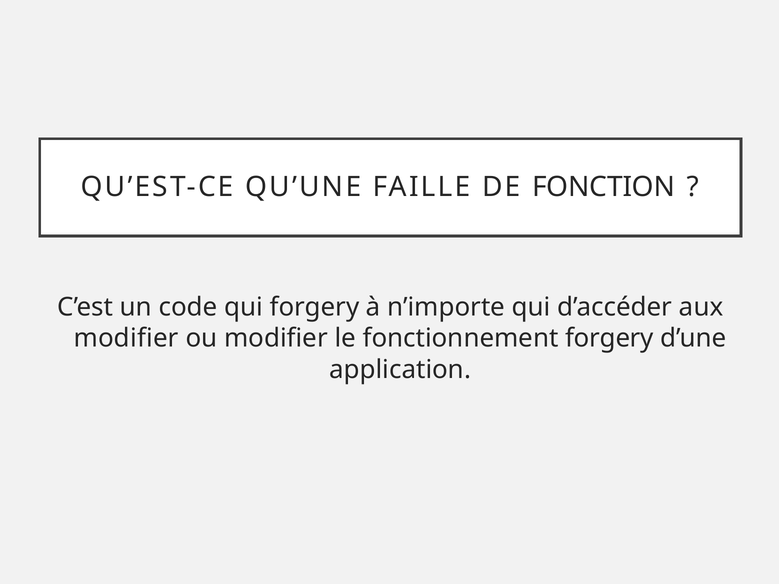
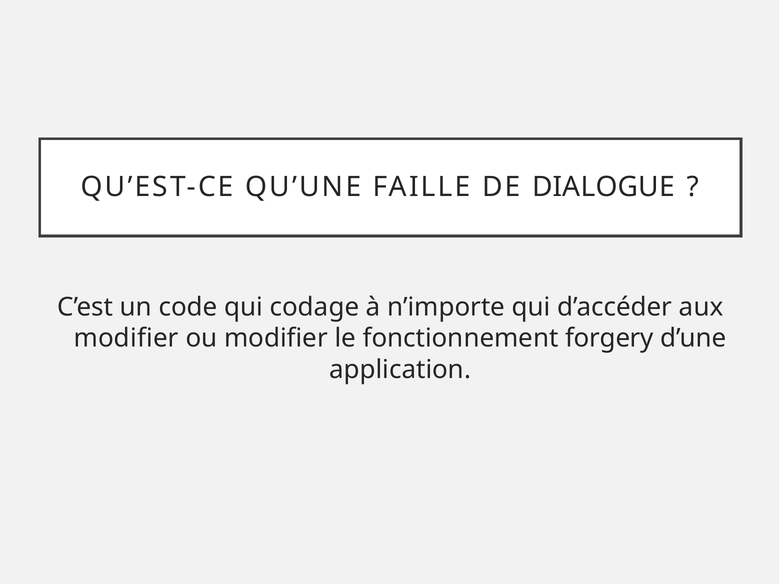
FONCTION: FONCTION -> DIALOGUE (603, 187)
qui forgery: forgery -> codage (314, 307)
